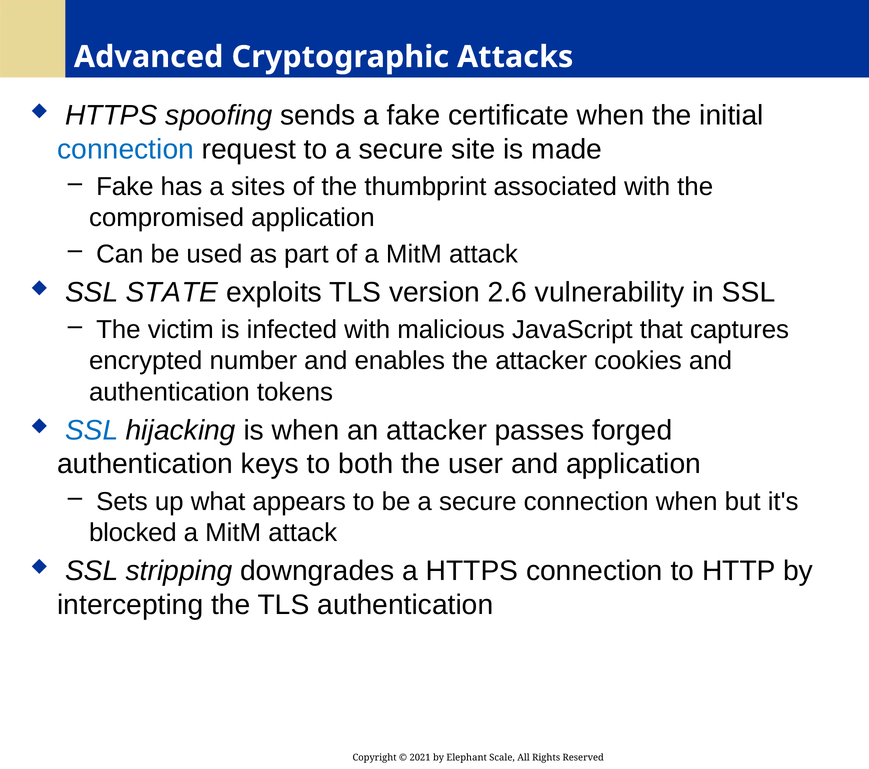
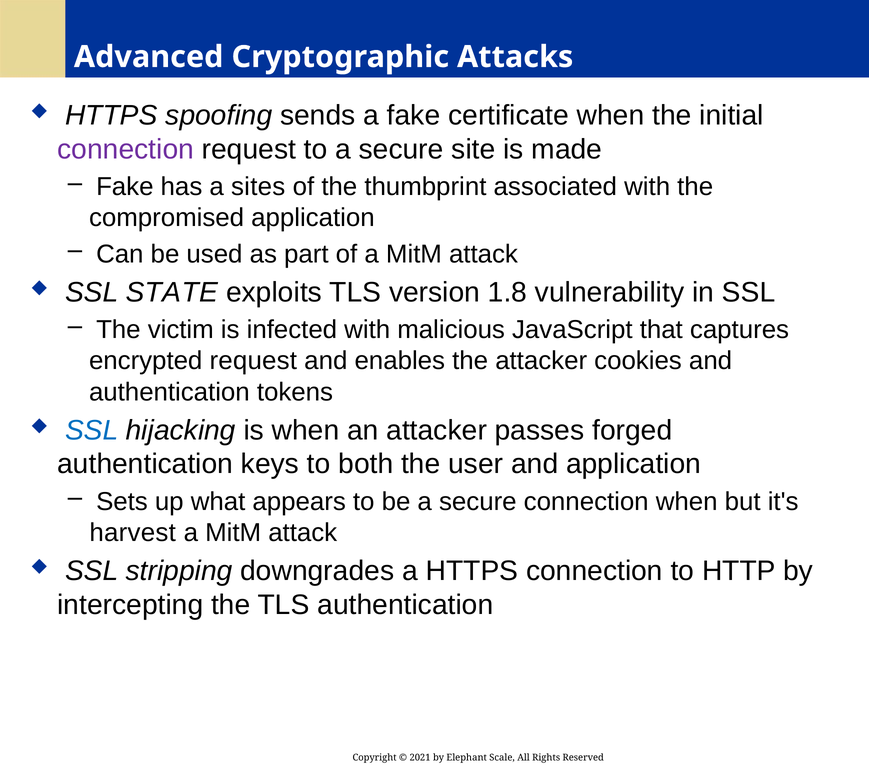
connection colour: blue -> purple (126, 149)
2.6: 2.6 -> 1.8 (508, 293)
encrypted number: number -> request (253, 361)
blocked: blocked -> harvest (133, 533)
